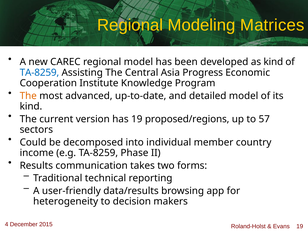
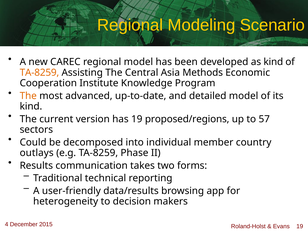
Matrices: Matrices -> Scenario (272, 25)
TA-8259 colour: blue -> orange (39, 73)
Progress: Progress -> Methods (203, 73)
income: income -> outlays (37, 153)
